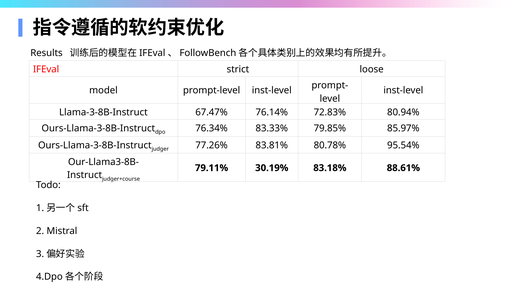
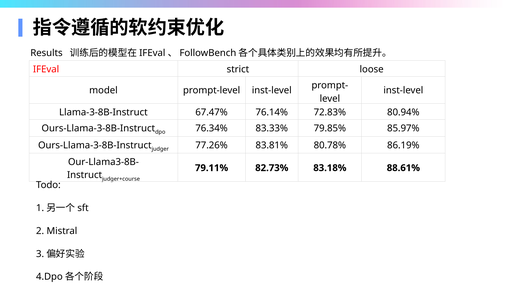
95.54%: 95.54% -> 86.19% (403, 145)
30.19%: 30.19% -> 82.73% (272, 168)
